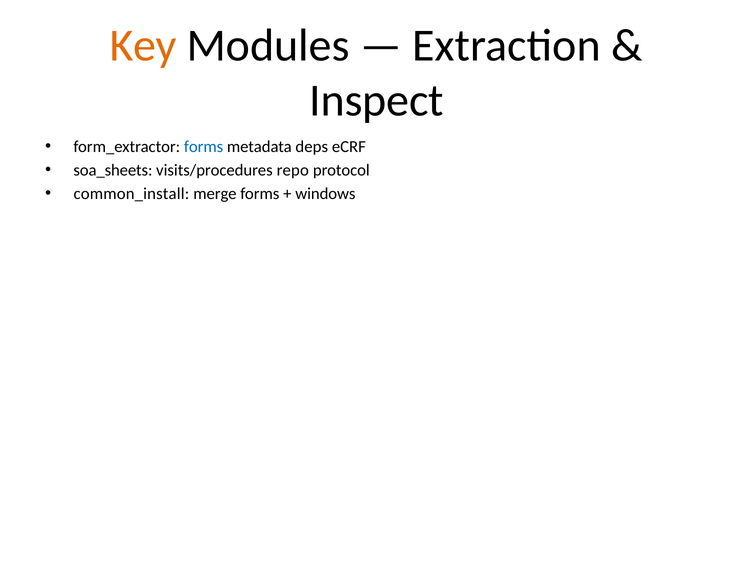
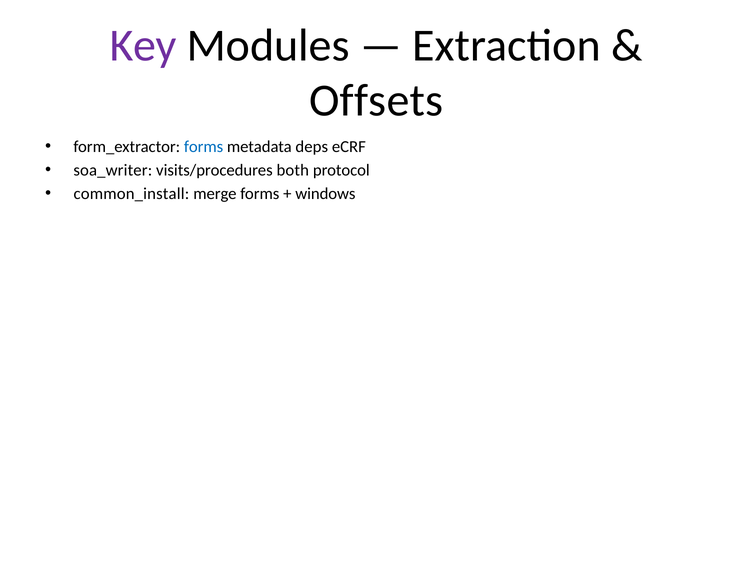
Key colour: orange -> purple (143, 45)
Inspect: Inspect -> Offsets (376, 100)
soa_sheets: soa_sheets -> soa_writer (113, 170)
repo: repo -> both (293, 170)
